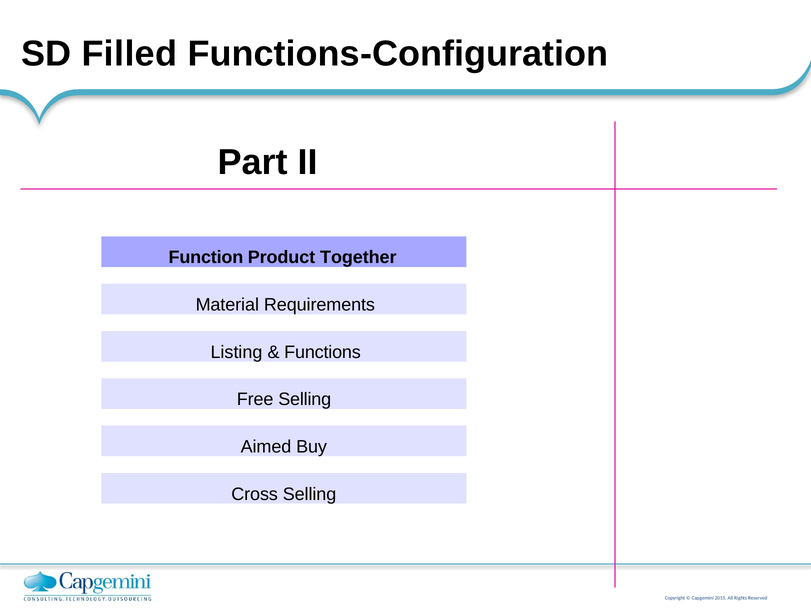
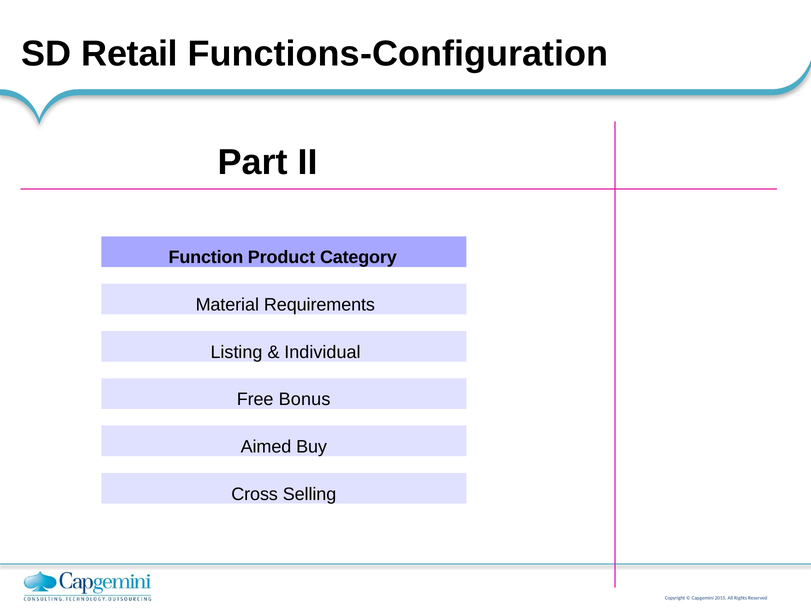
Filled: Filled -> Retail (130, 54)
Together: Together -> Category (358, 258)
Functions: Functions -> Individual (322, 352)
Free Selling: Selling -> Bonus (305, 400)
